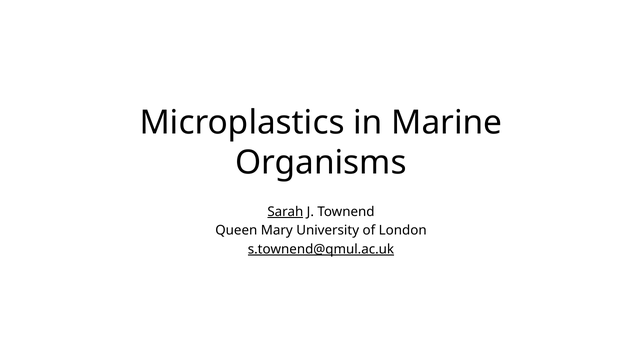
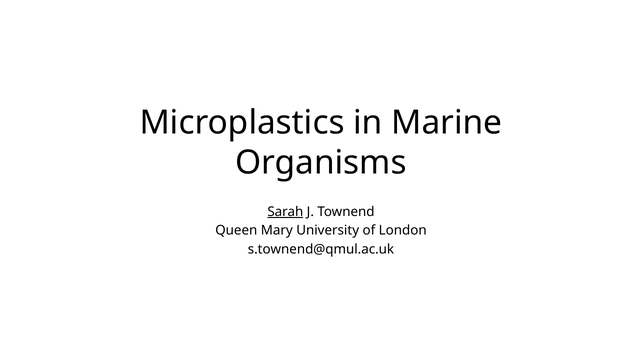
s.townend@qmul.ac.uk underline: present -> none (321, 249)
